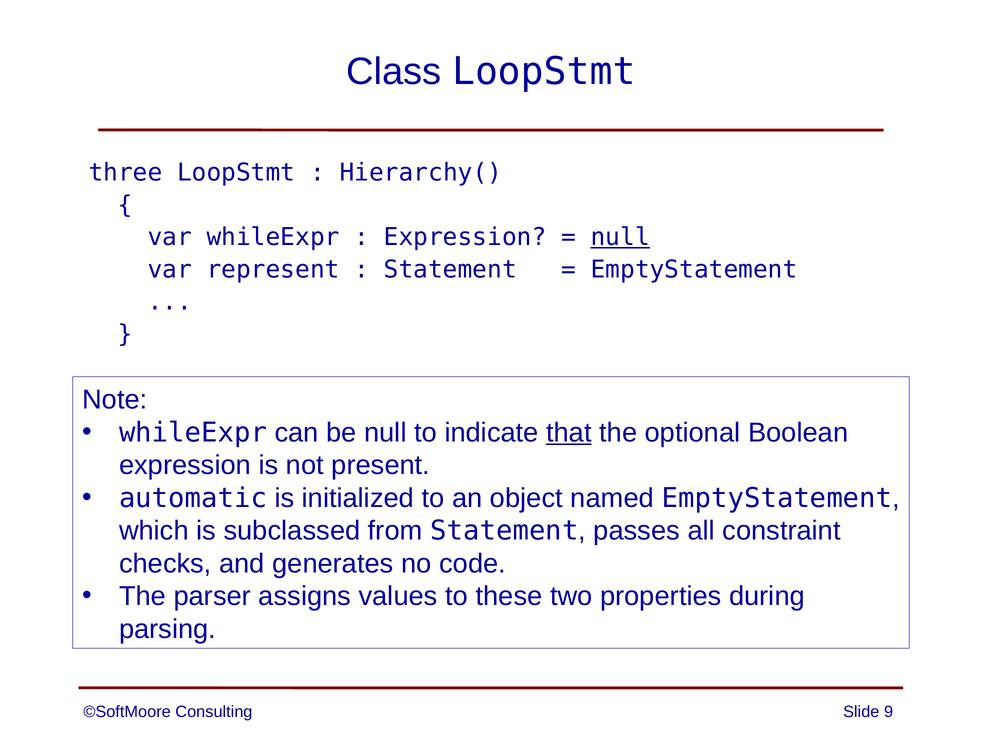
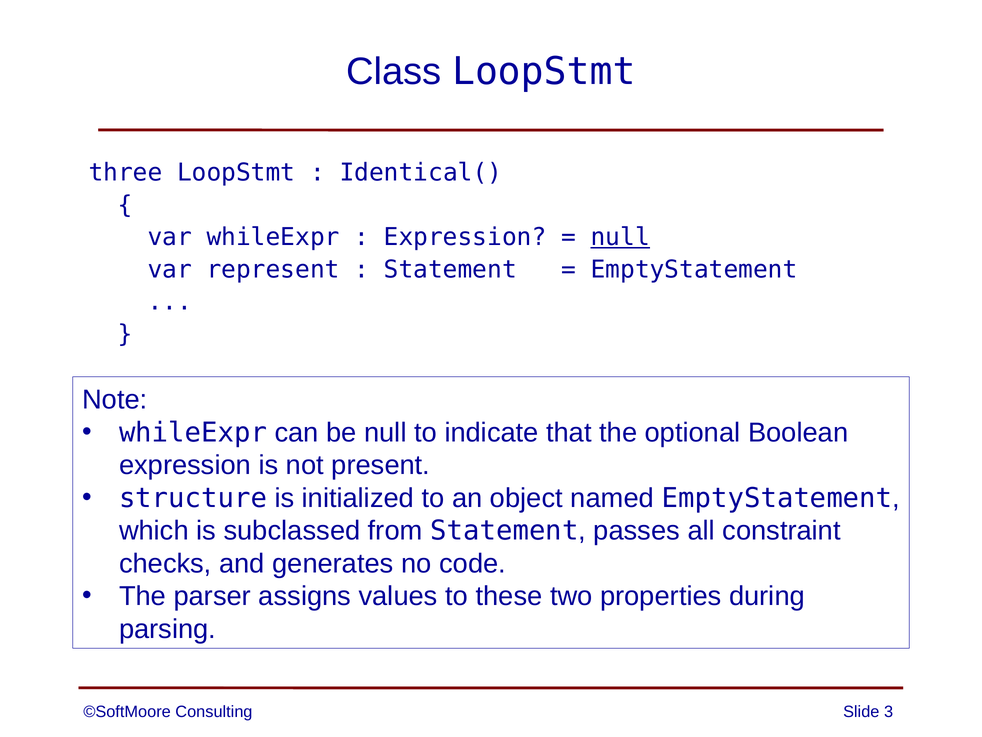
Hierarchy(: Hierarchy( -> Identical( (421, 173)
that underline: present -> none (569, 432)
automatic: automatic -> structure (193, 498)
9: 9 -> 3 (889, 711)
